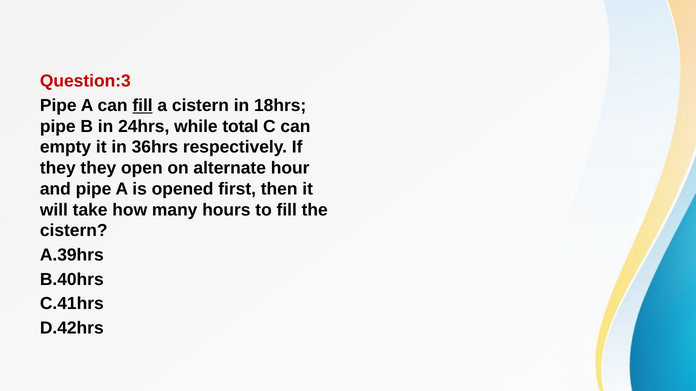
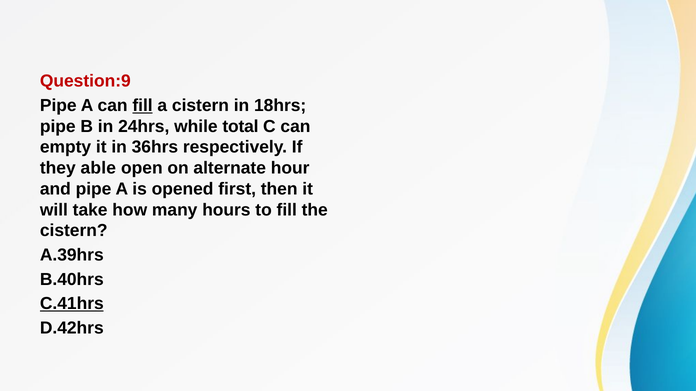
Question:3: Question:3 -> Question:9 (85, 81)
they they: they -> able (98, 168)
C.41hrs underline: none -> present (72, 304)
